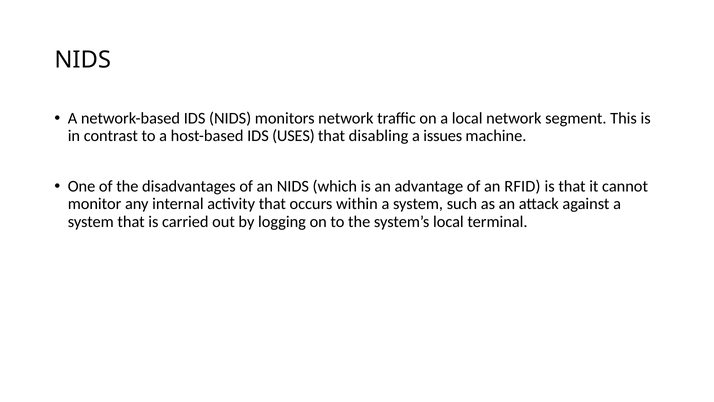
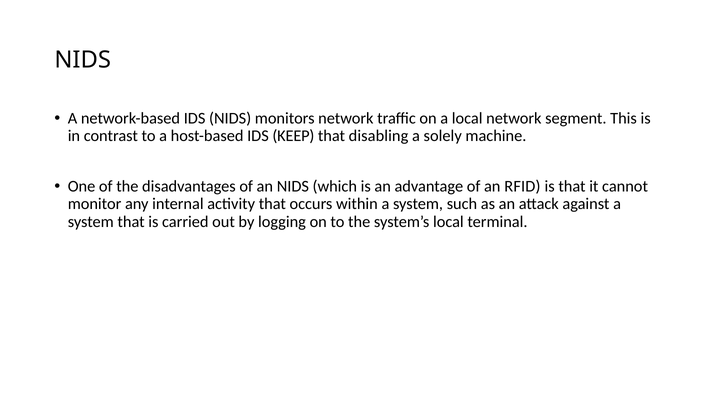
USES: USES -> KEEP (293, 136)
issues: issues -> solely (443, 136)
